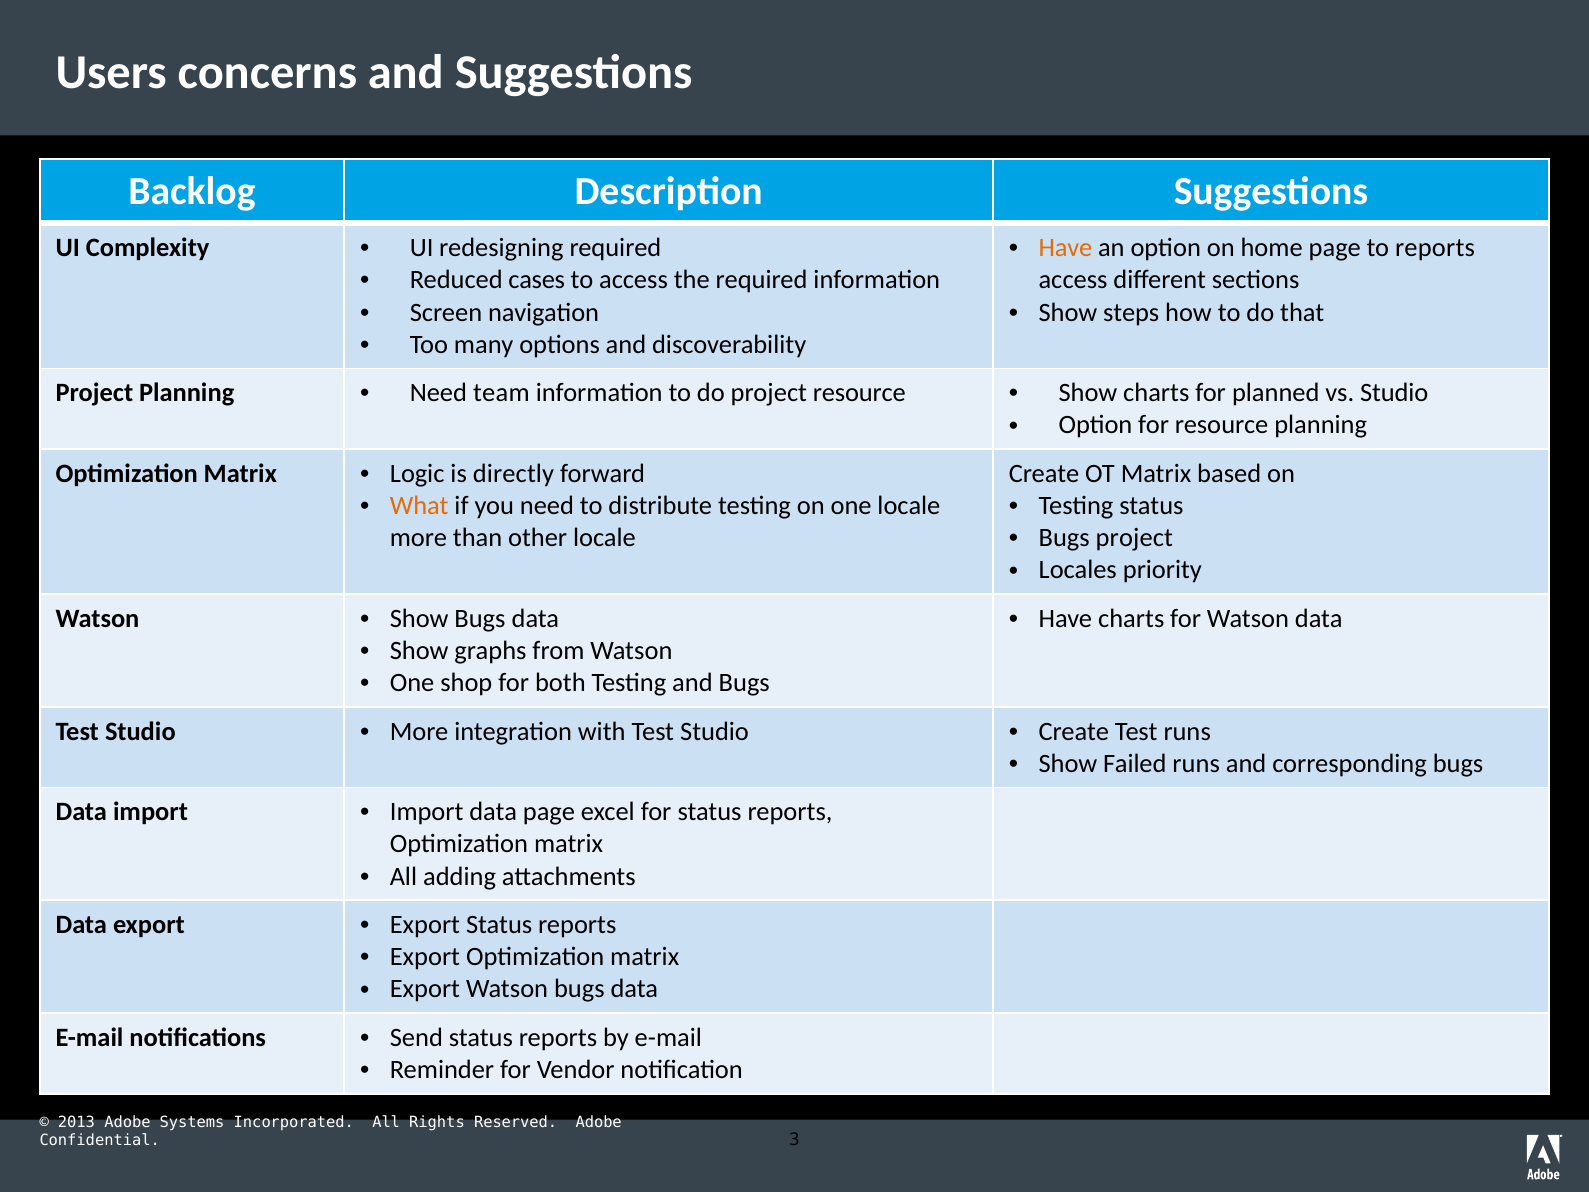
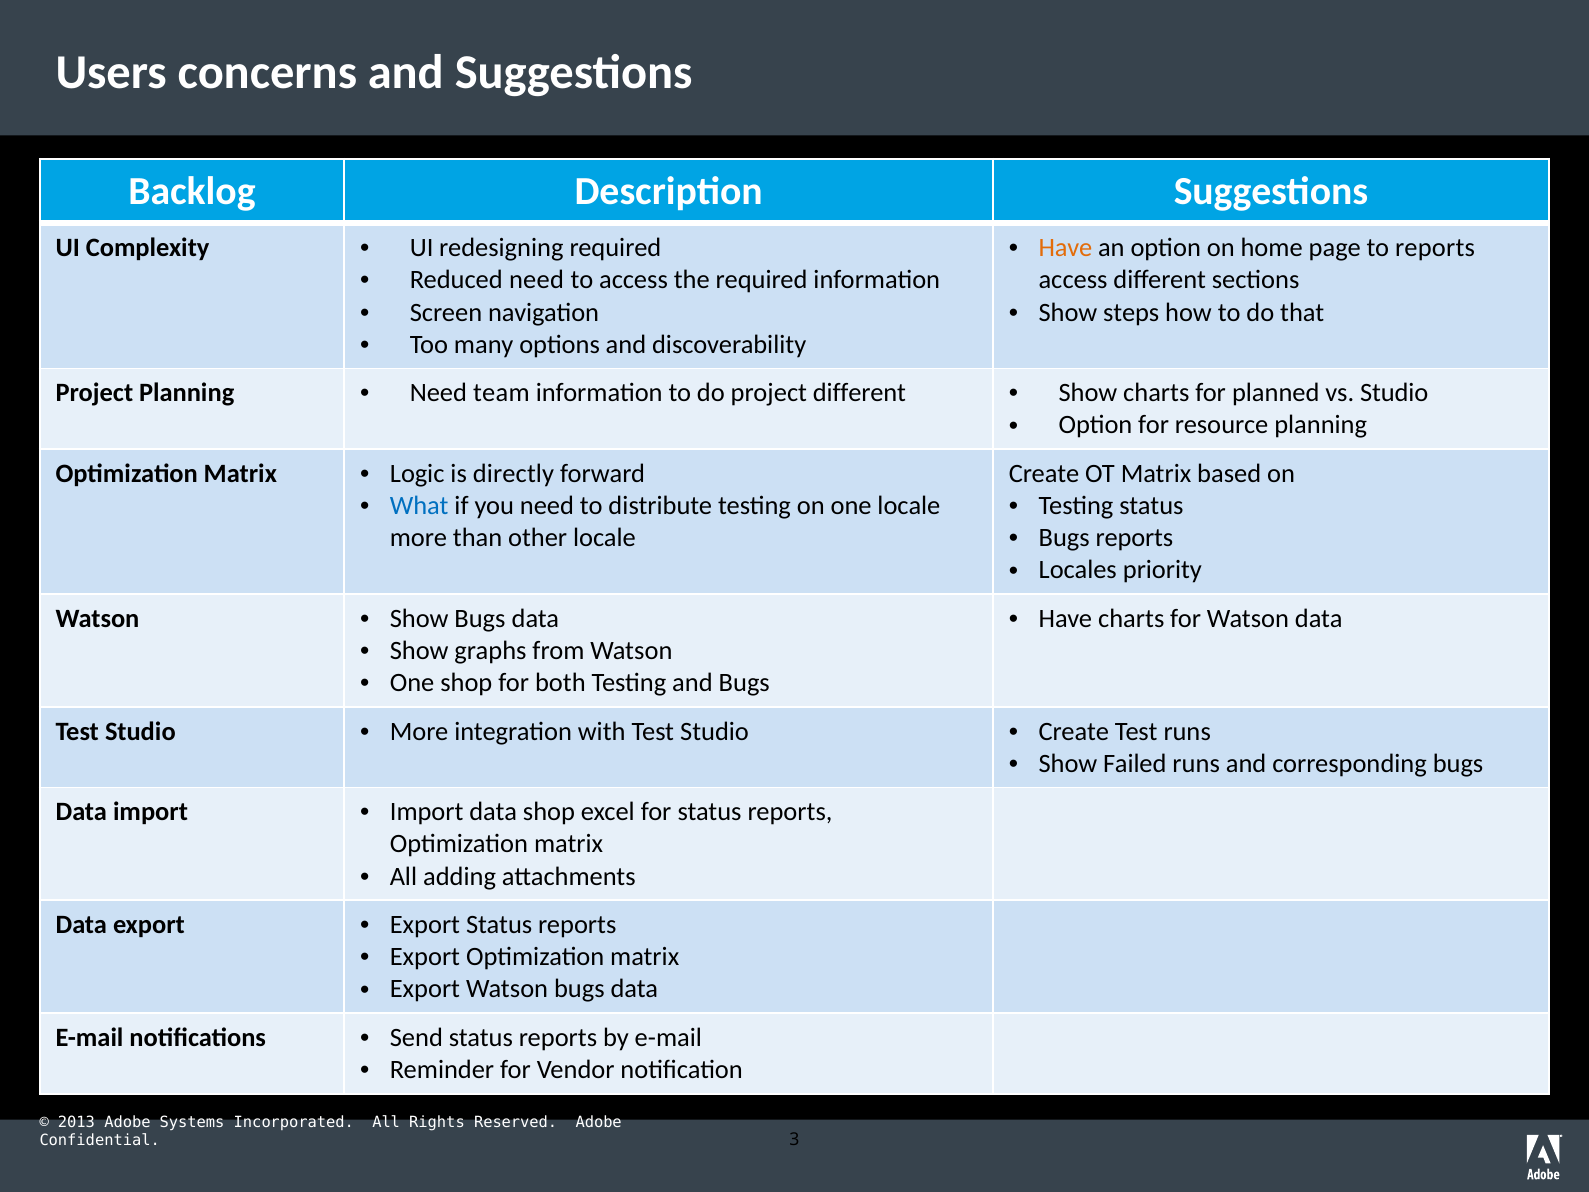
Reduced cases: cases -> need (536, 280)
project resource: resource -> different (859, 393)
What colour: orange -> blue (419, 506)
Bugs project: project -> reports (1134, 538)
data page: page -> shop (549, 812)
